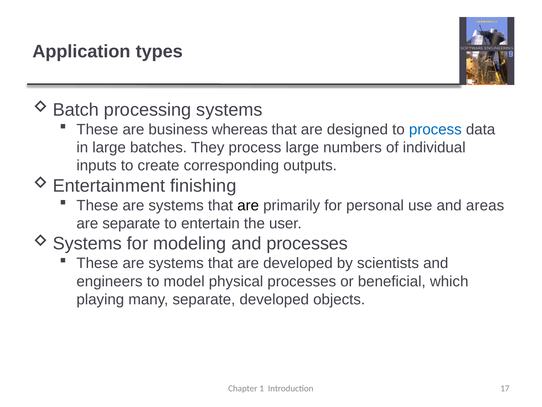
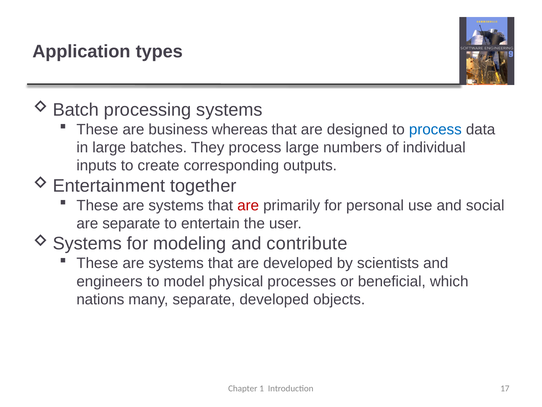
finishing: finishing -> together (203, 186)
are colour: black -> red (248, 205)
areas: areas -> social (485, 205)
and processes: processes -> contribute (307, 243)
playing: playing -> nations (100, 299)
